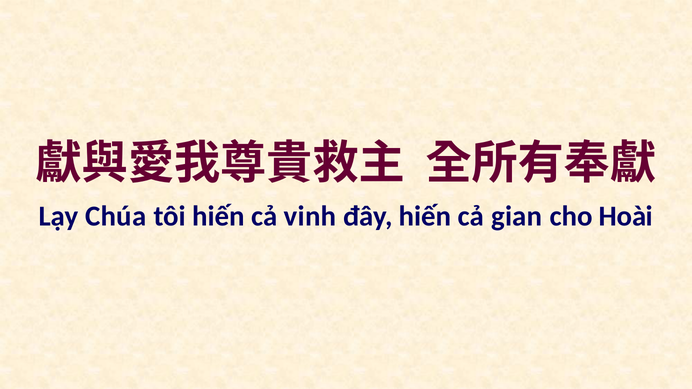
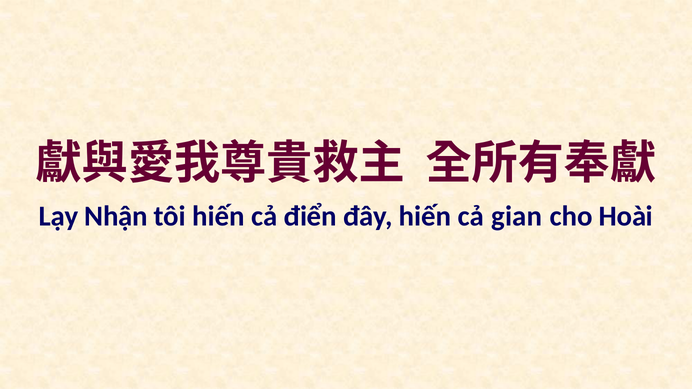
Chúa: Chúa -> Nhận (116, 216)
vinh: vinh -> điển (310, 216)
